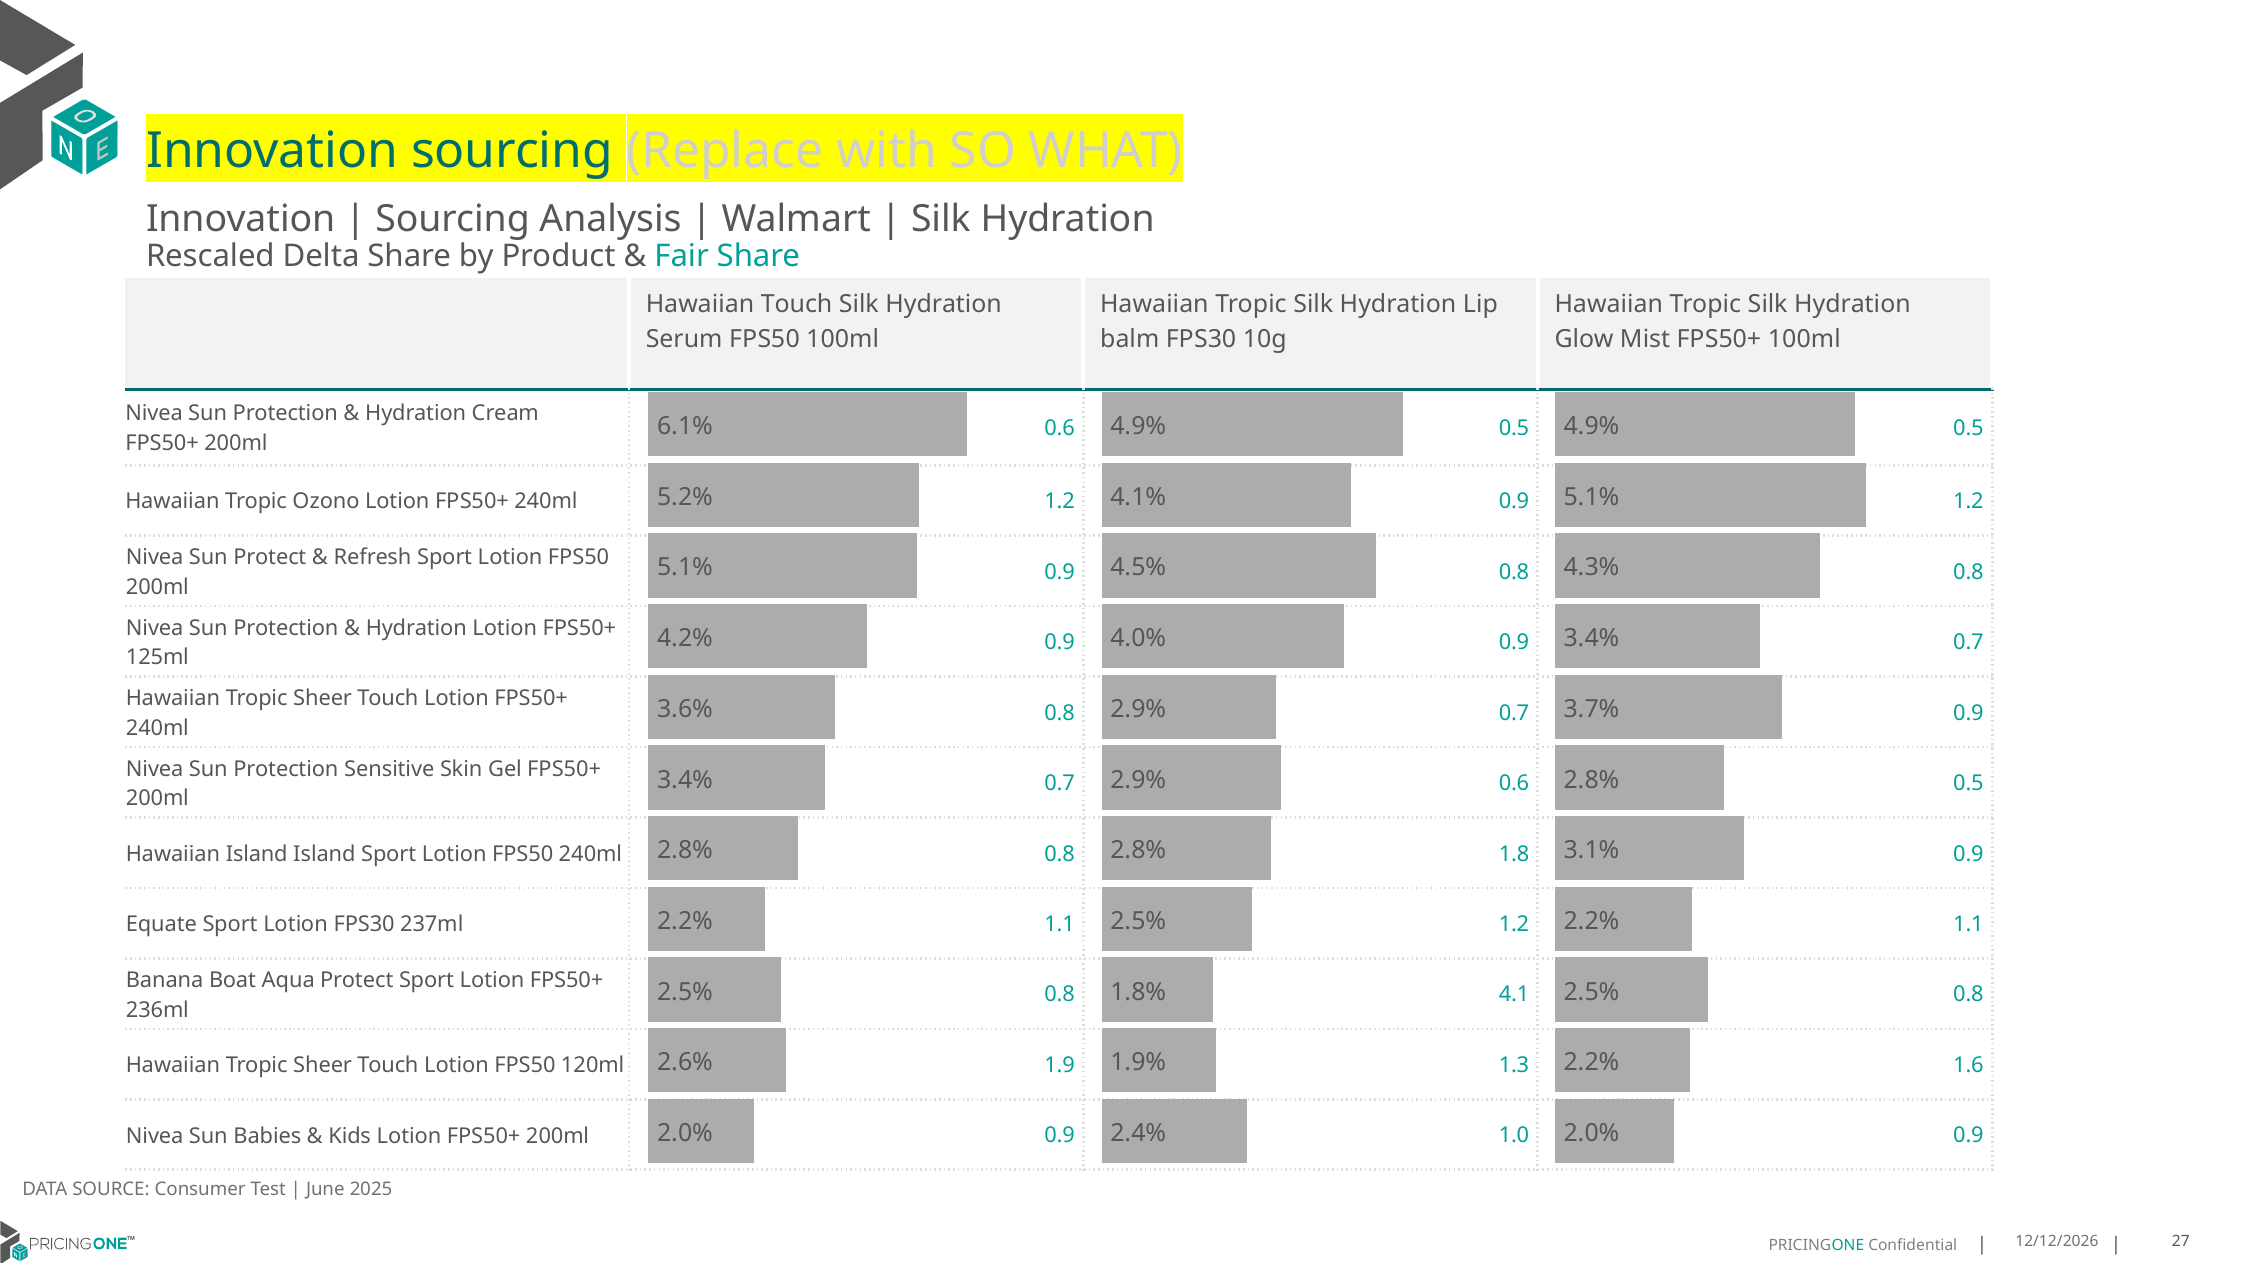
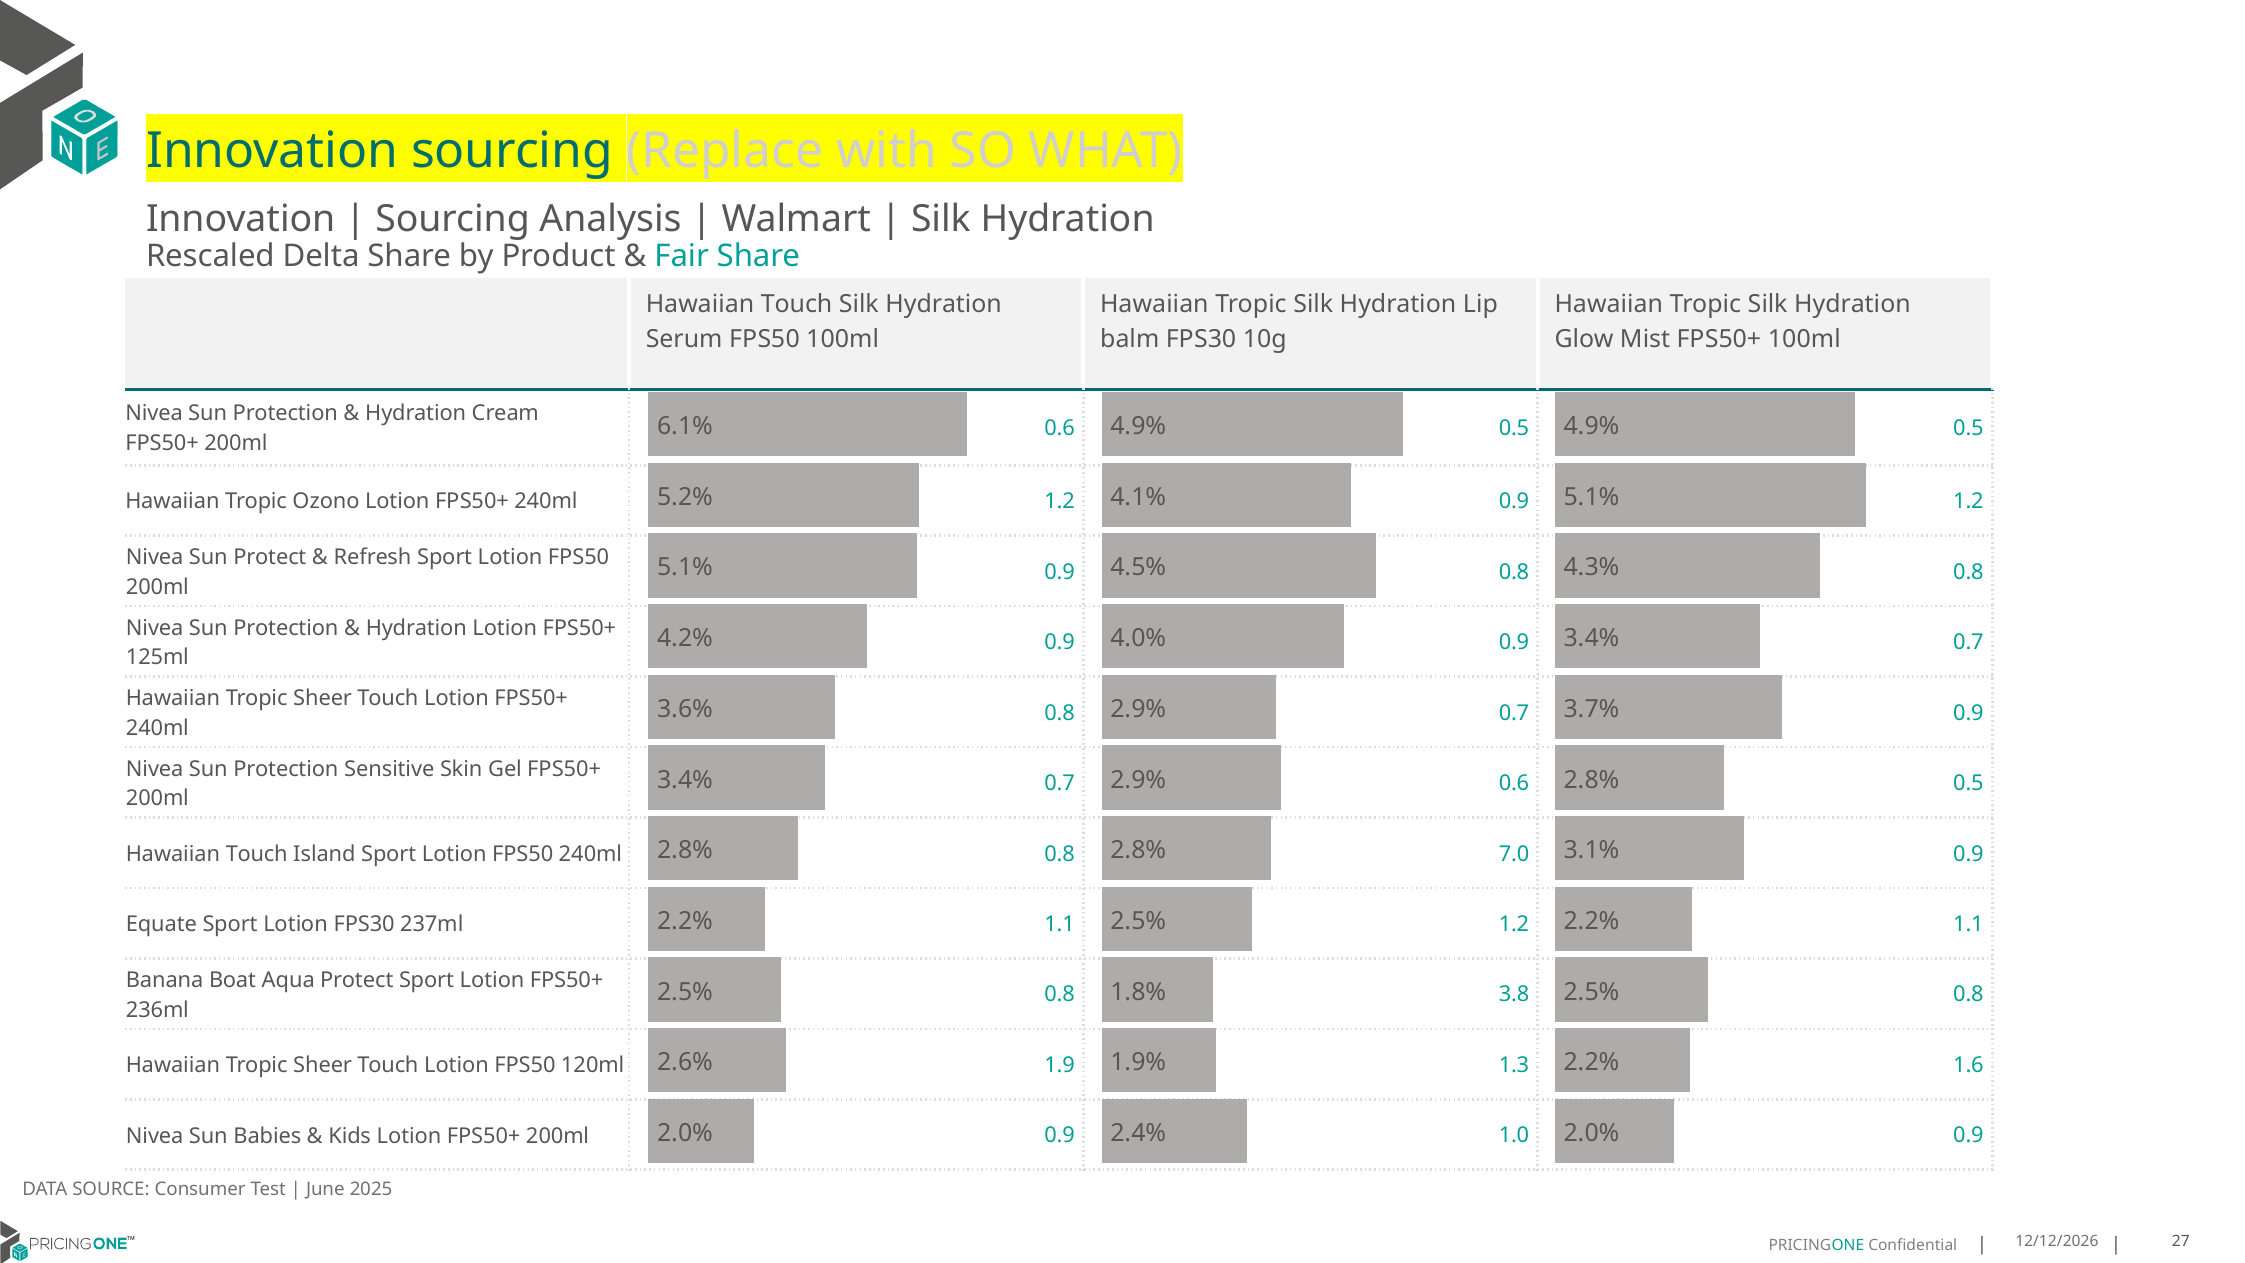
Island: Island -> Touch (257, 854)
1.8: 1.8 -> 7.0 (1514, 854)
4.1: 4.1 -> 3.8 (1514, 995)
